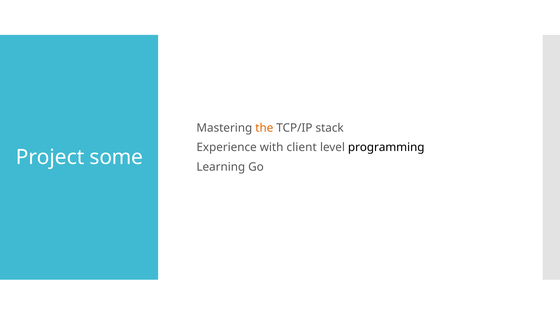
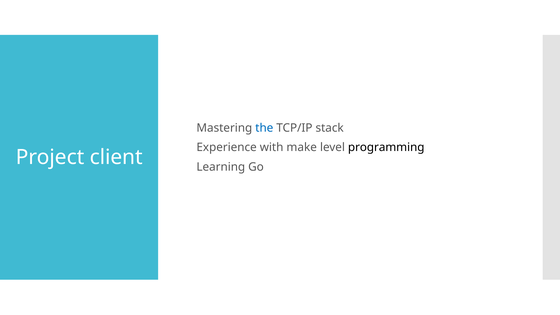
the colour: orange -> blue (264, 128)
client: client -> make (302, 147)
some: some -> client (116, 157)
